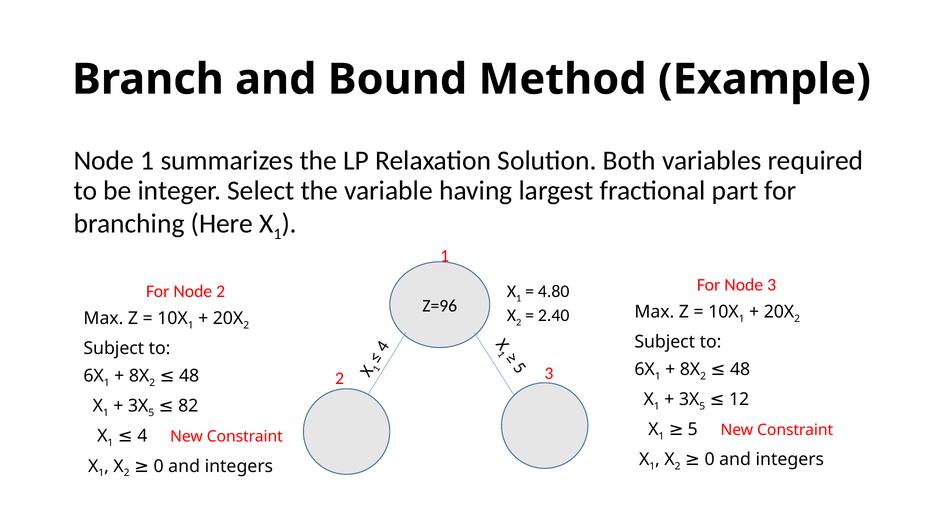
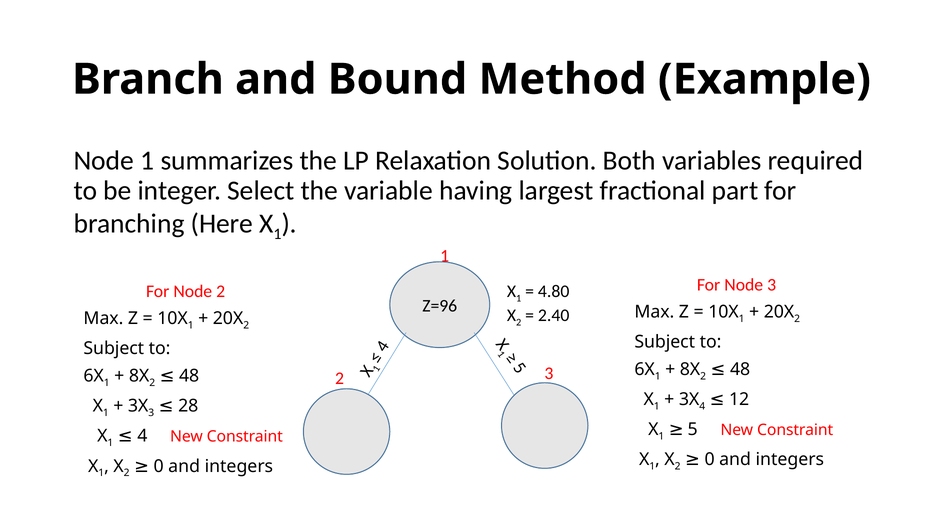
5: 5 -> 4 (702, 406)
5: 5 -> 3 (151, 413)
82: 82 -> 28 (188, 406)
